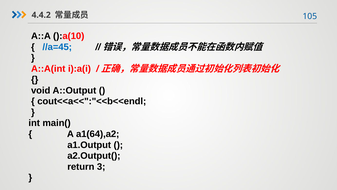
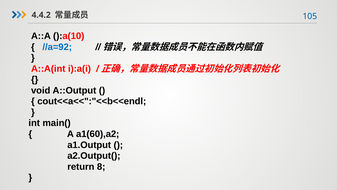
//a=45: //a=45 -> //a=92 (57, 47)
a1(64),a2: a1(64),a2 -> a1(60),a2 (98, 134)
3: 3 -> 8 (101, 166)
